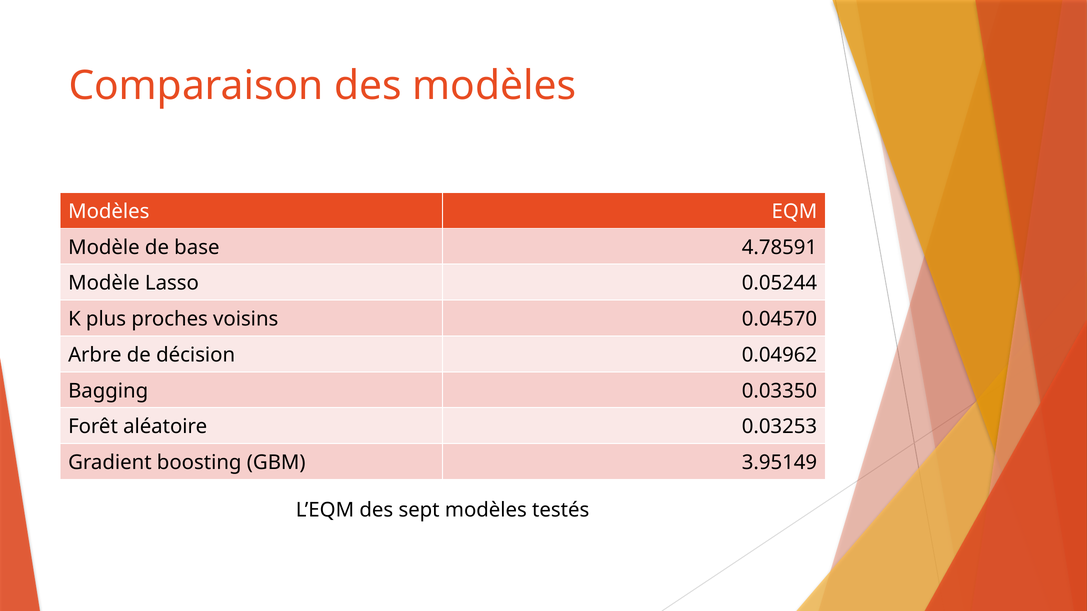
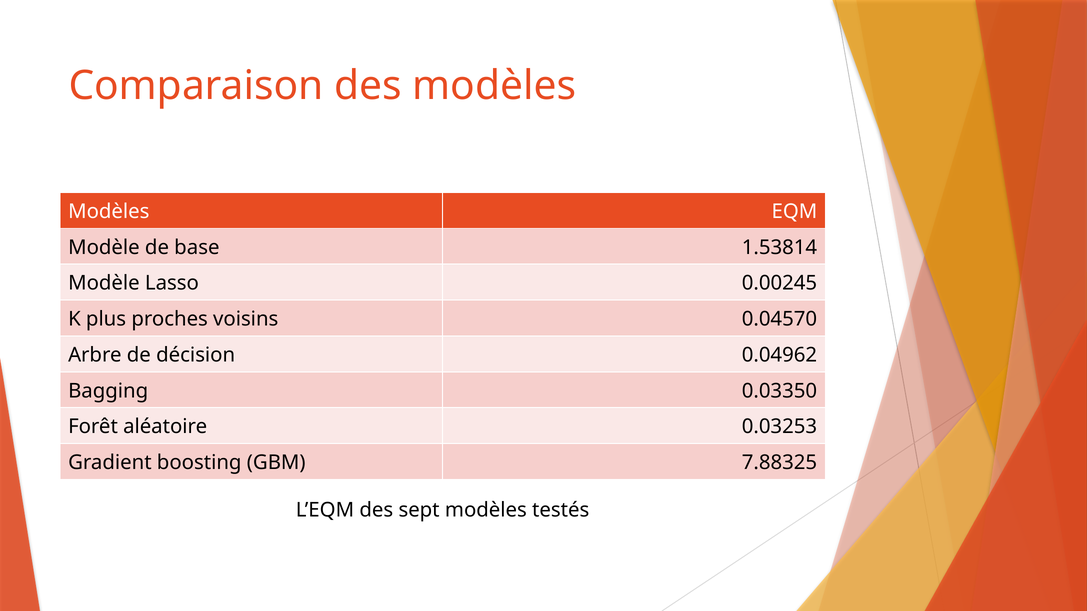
4.78591: 4.78591 -> 1.53814 (779, 247)
0.05244: 0.05244 -> 0.00245 (779, 283)
3.95149: 3.95149 -> 7.88325 (779, 463)
